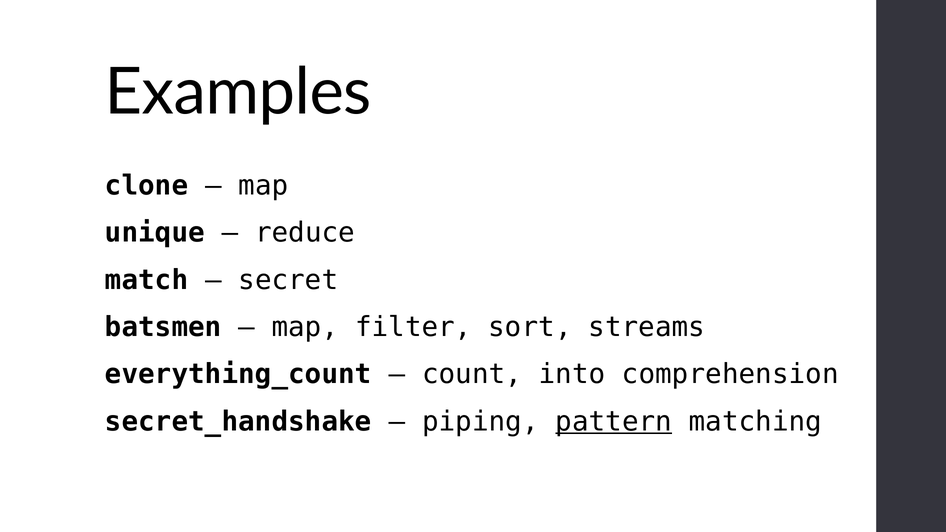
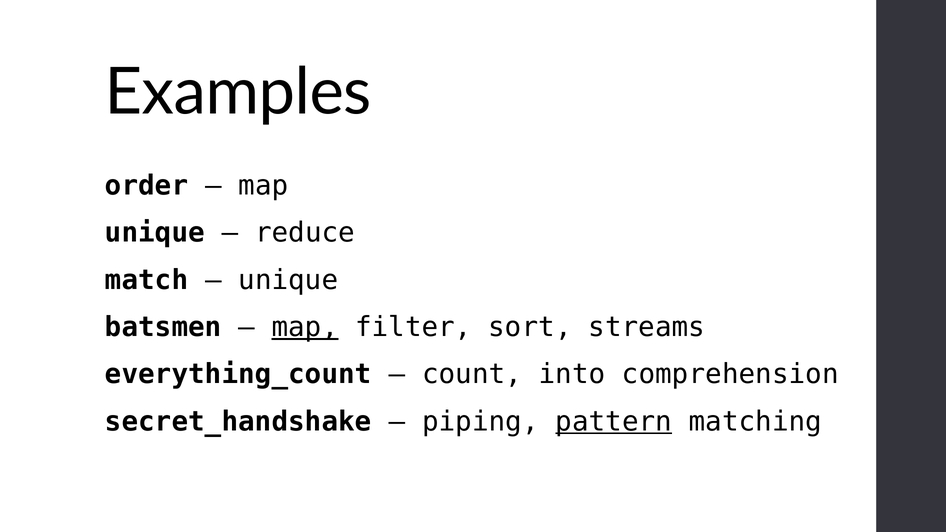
clone: clone -> order (147, 186)
secret: secret -> unique (288, 280)
map underline: none -> present (305, 327)
